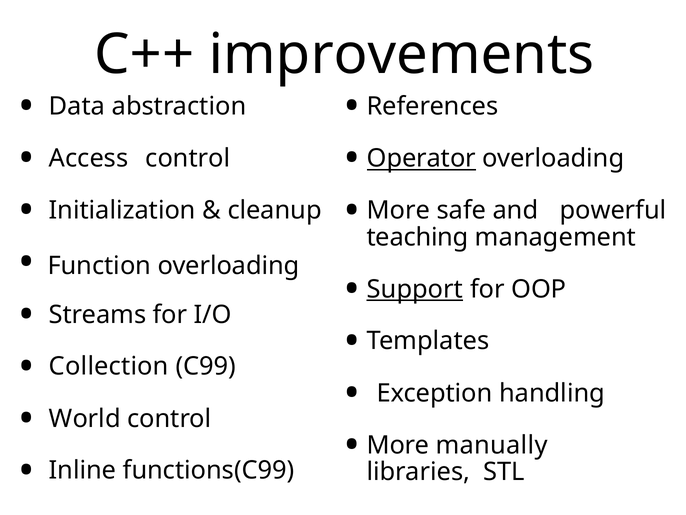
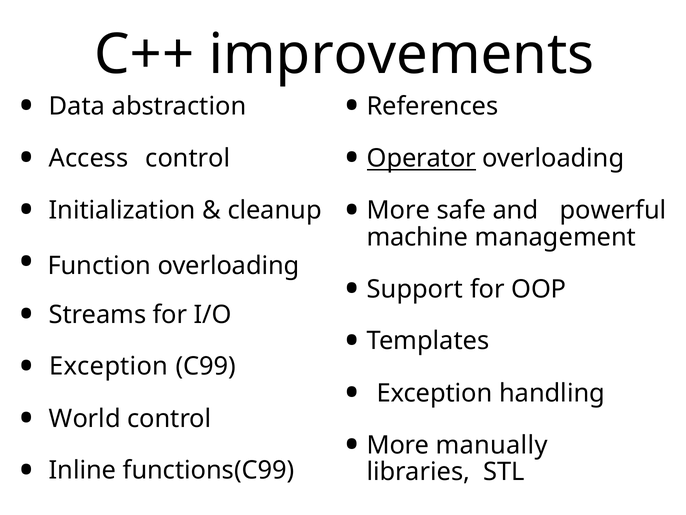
teaching: teaching -> machine (417, 237)
Support underline: present -> none (415, 289)
Collection: Collection -> Exception (109, 366)
